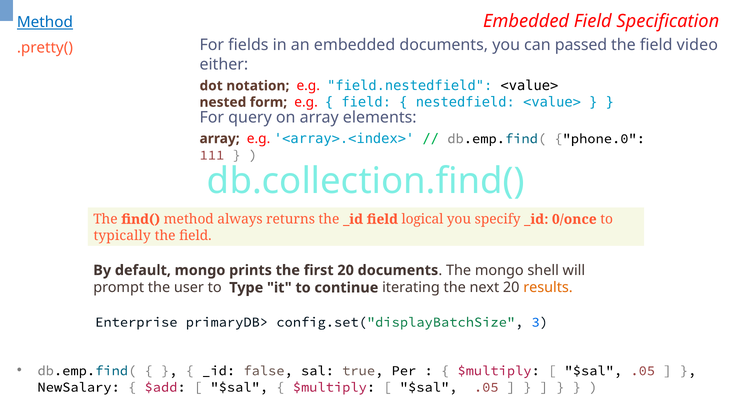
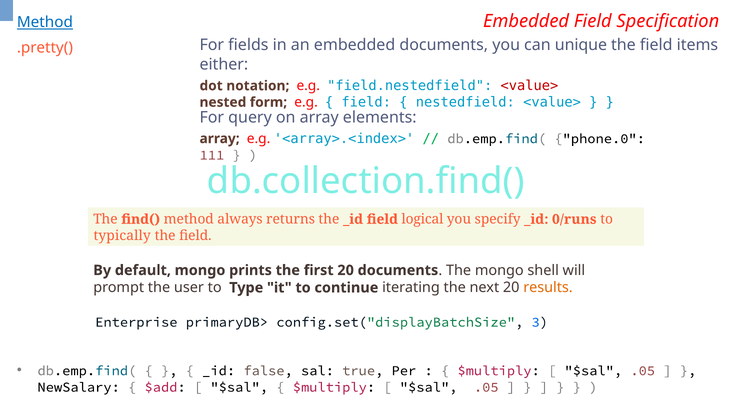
passed: passed -> unique (581, 45)
video: video -> items (697, 45)
<value> colour: black -> red (529, 86)
0/once: 0/once -> 0/runs (574, 219)
